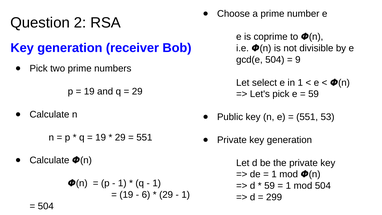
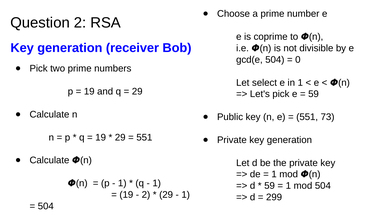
9: 9 -> 0 (298, 60)
53: 53 -> 73 (328, 117)
6: 6 -> 2 (146, 195)
